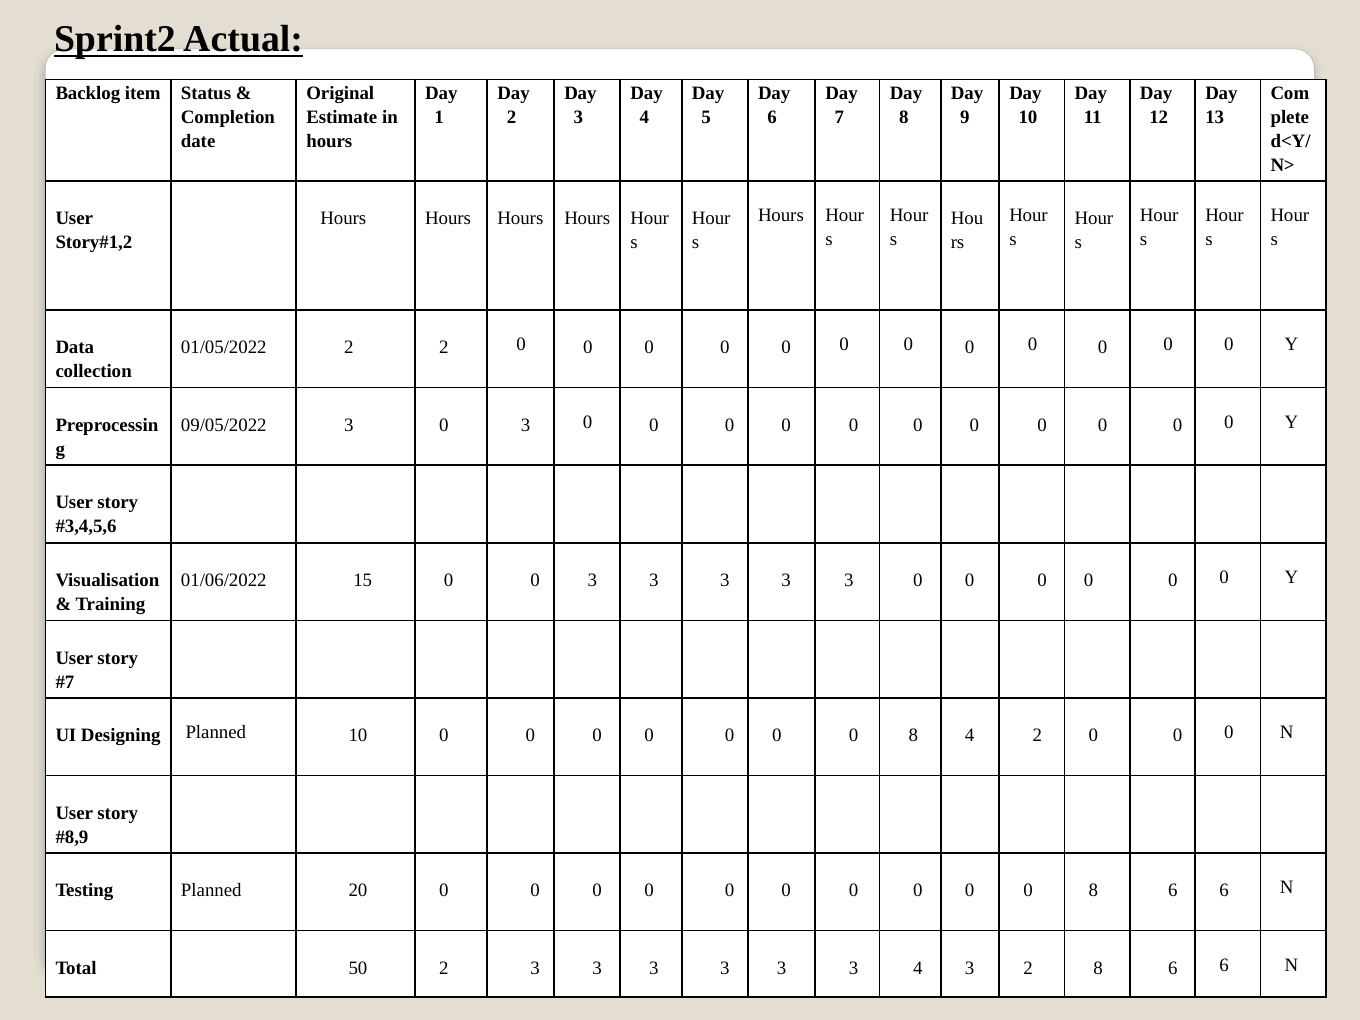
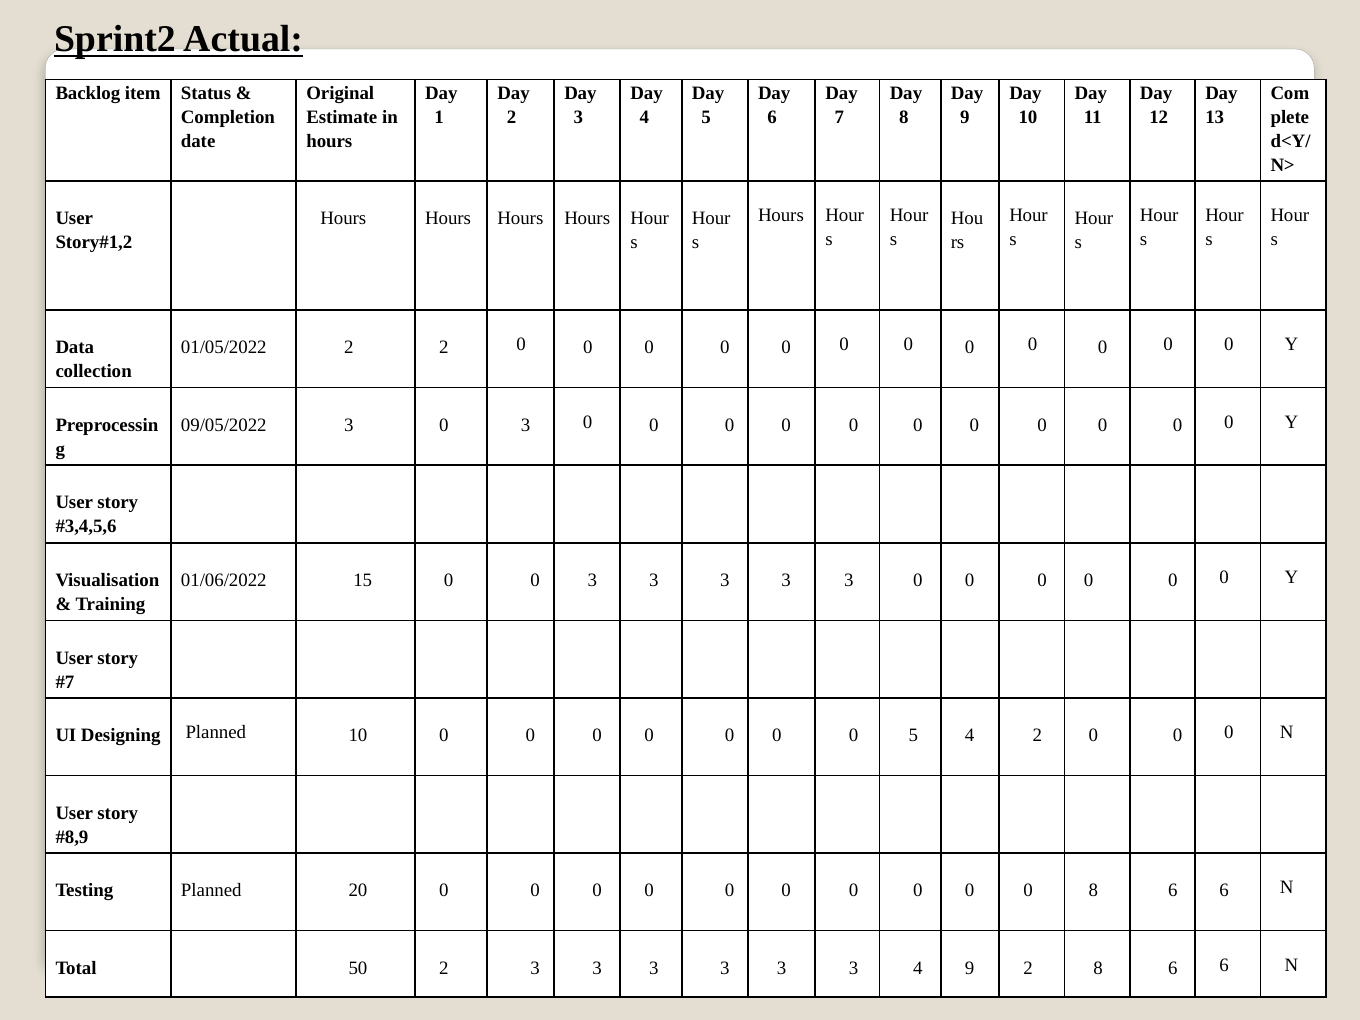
8: 8 -> 5 (913, 735)
4 3: 3 -> 9 (970, 968)
